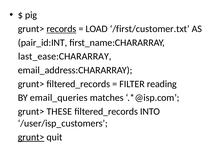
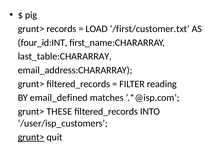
records underline: present -> none (61, 29)
pair_id:INT: pair_id:INT -> four_id:INT (43, 43)
last_ease:CHARARRAY: last_ease:CHARARRAY -> last_table:CHARARRAY (65, 56)
email_queries: email_queries -> email_defined (59, 98)
